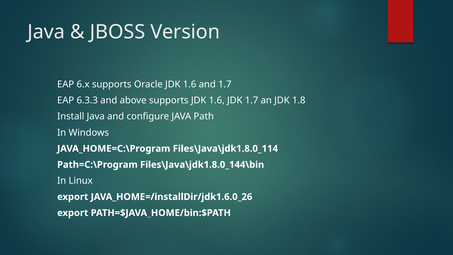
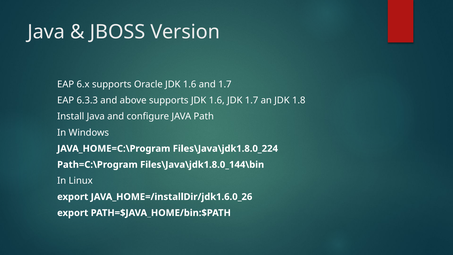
Files\Java\jdk1.8.0_114: Files\Java\jdk1.8.0_114 -> Files\Java\jdk1.8.0_224 (225, 149)
